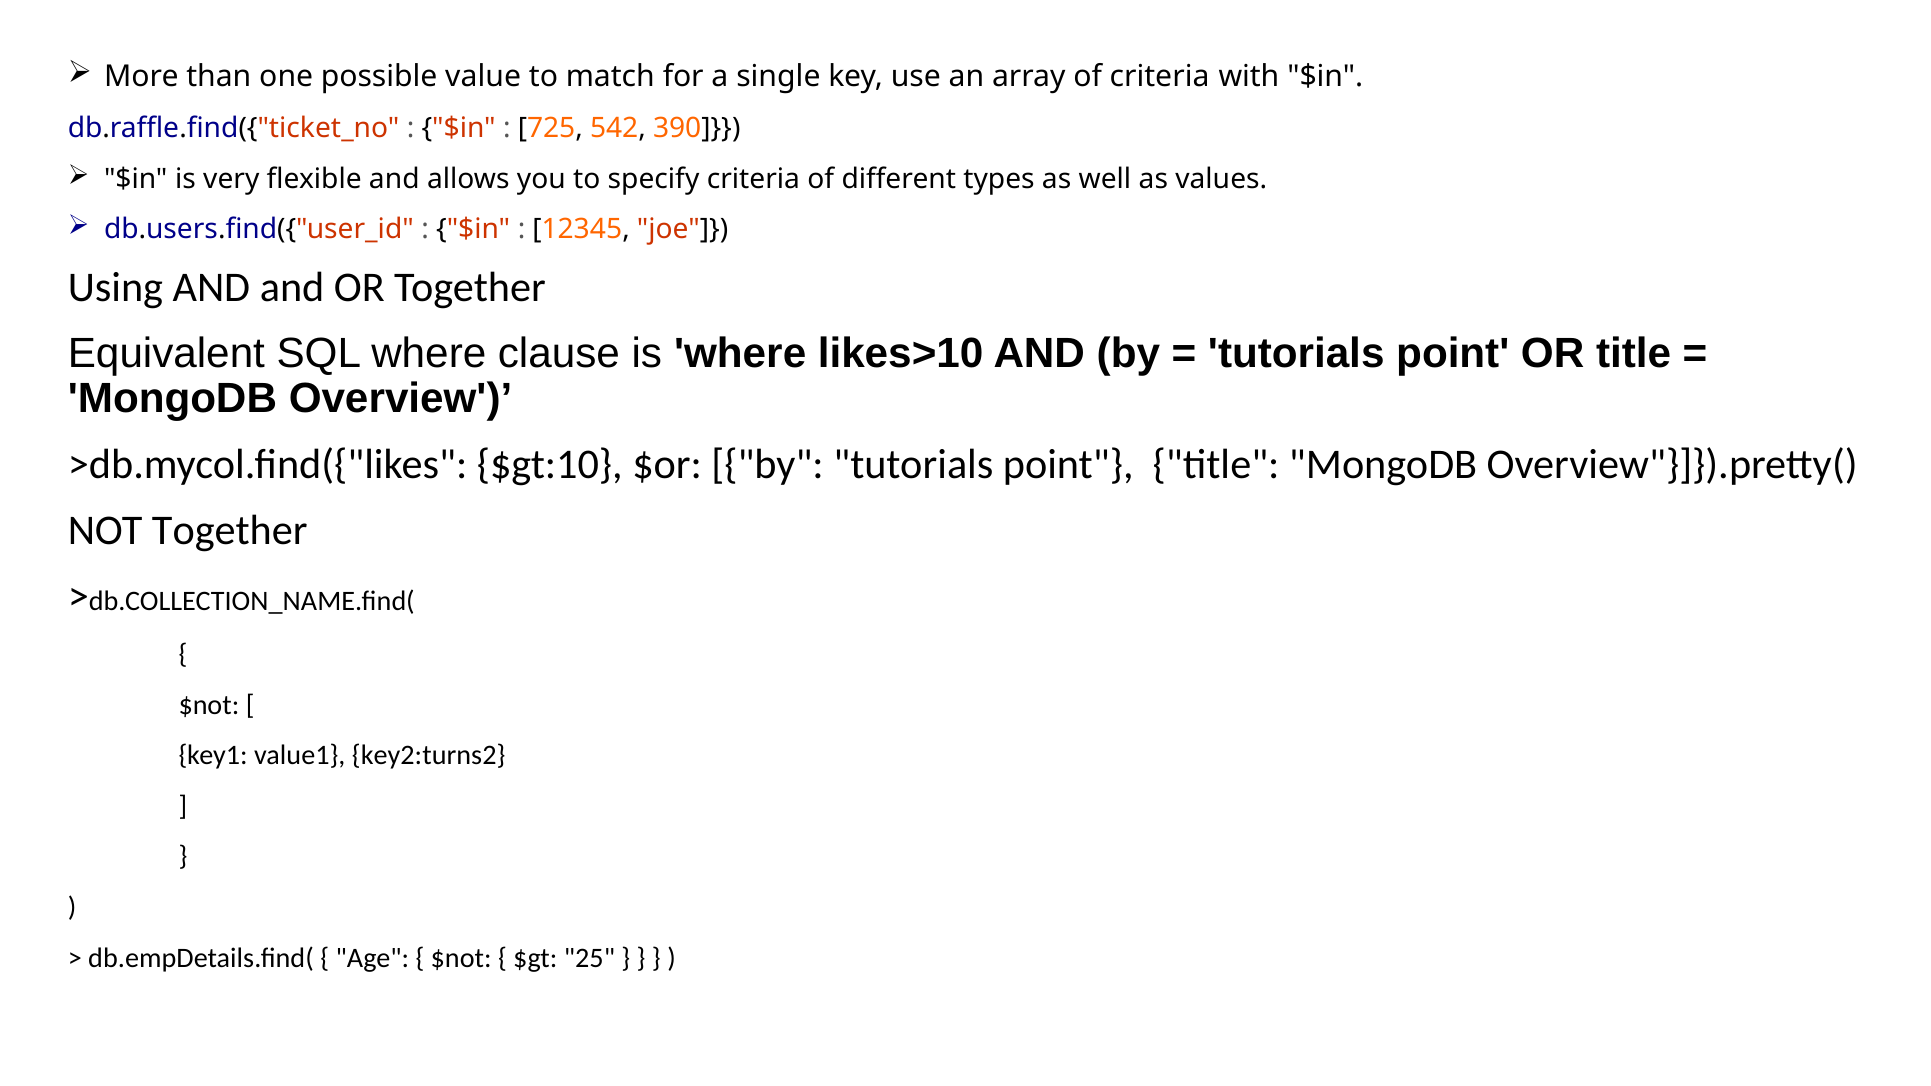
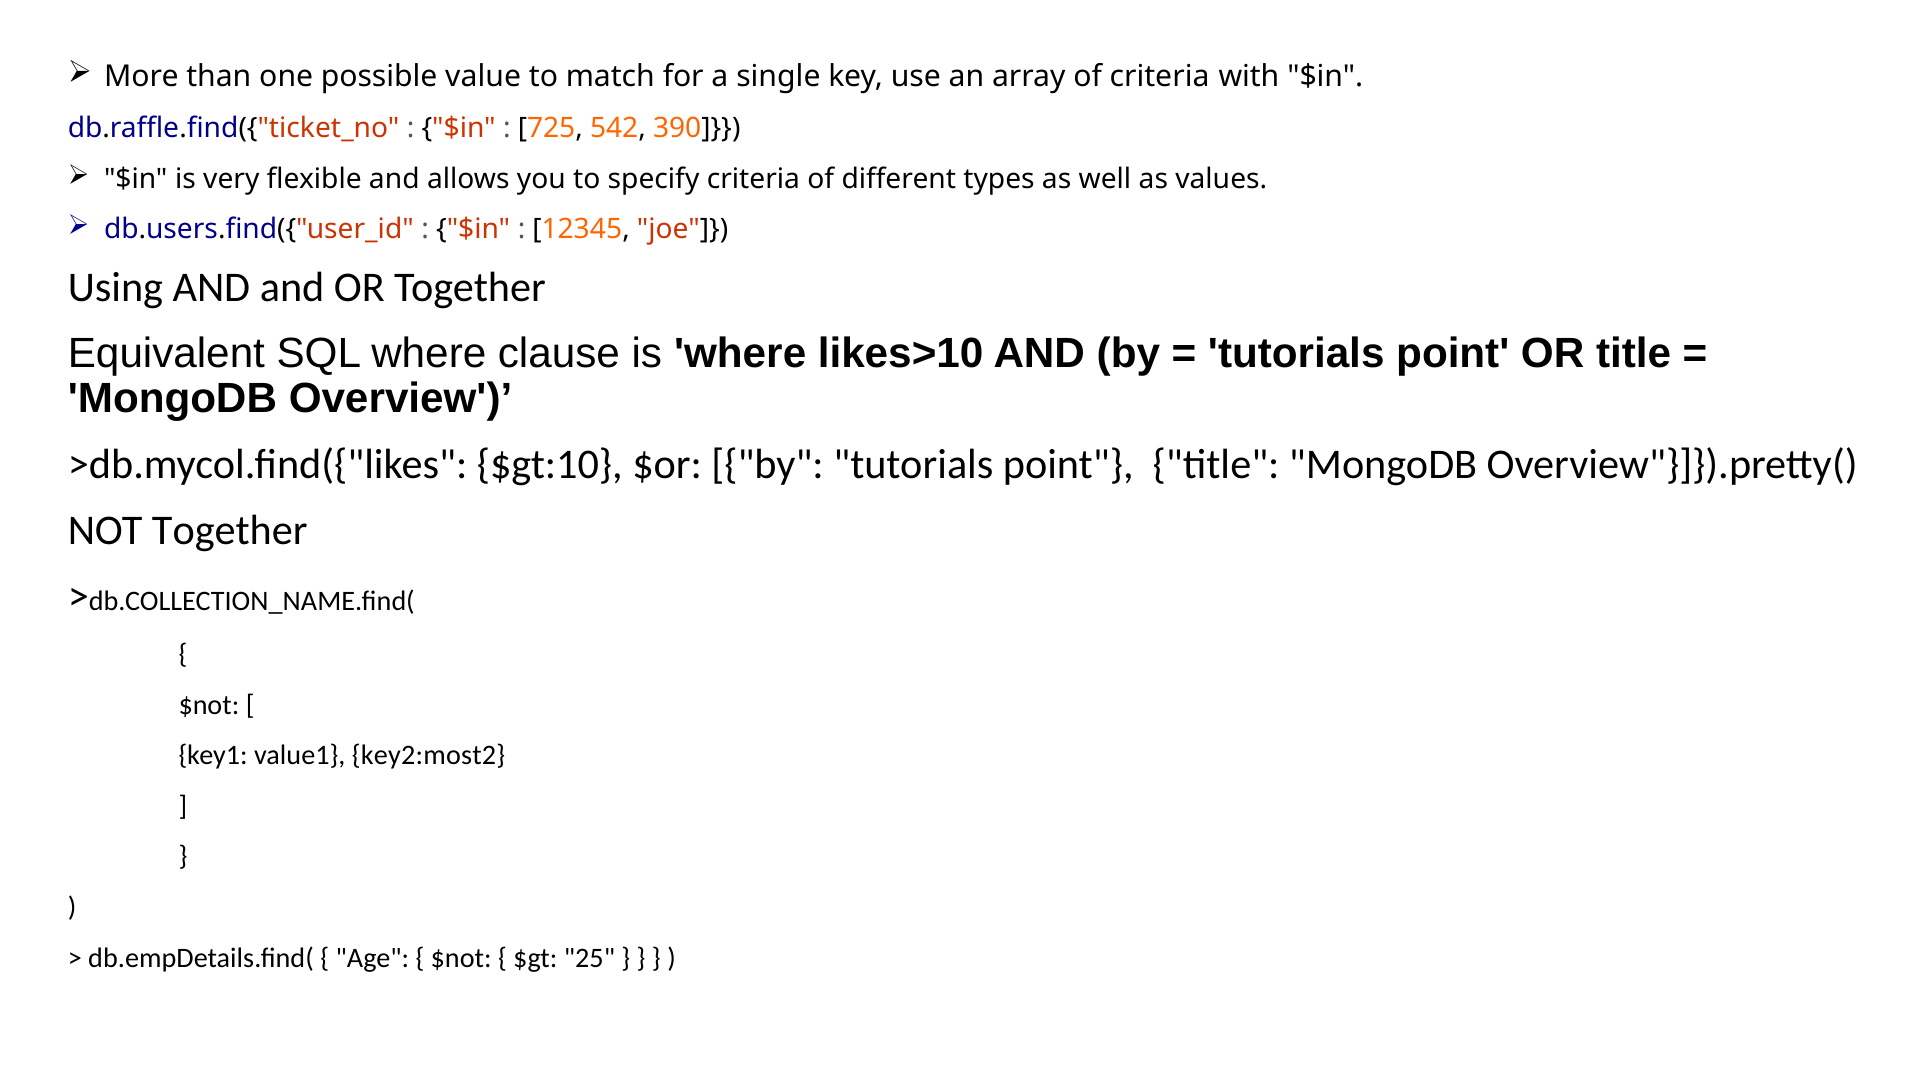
key2:turns2: key2:turns2 -> key2:most2 (429, 756)
